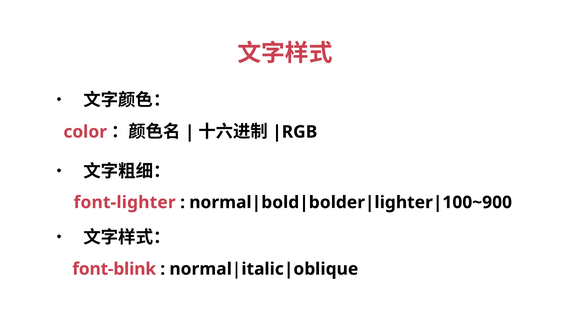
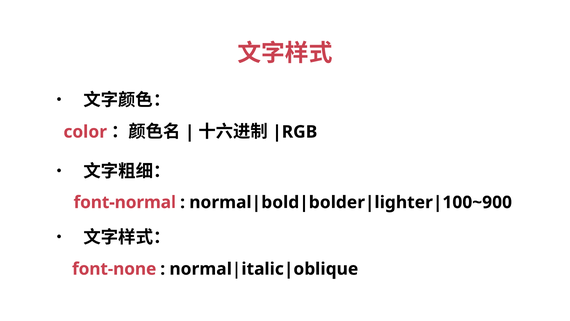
font-lighter: font-lighter -> font-normal (125, 202)
font-blink: font-blink -> font-none (114, 269)
